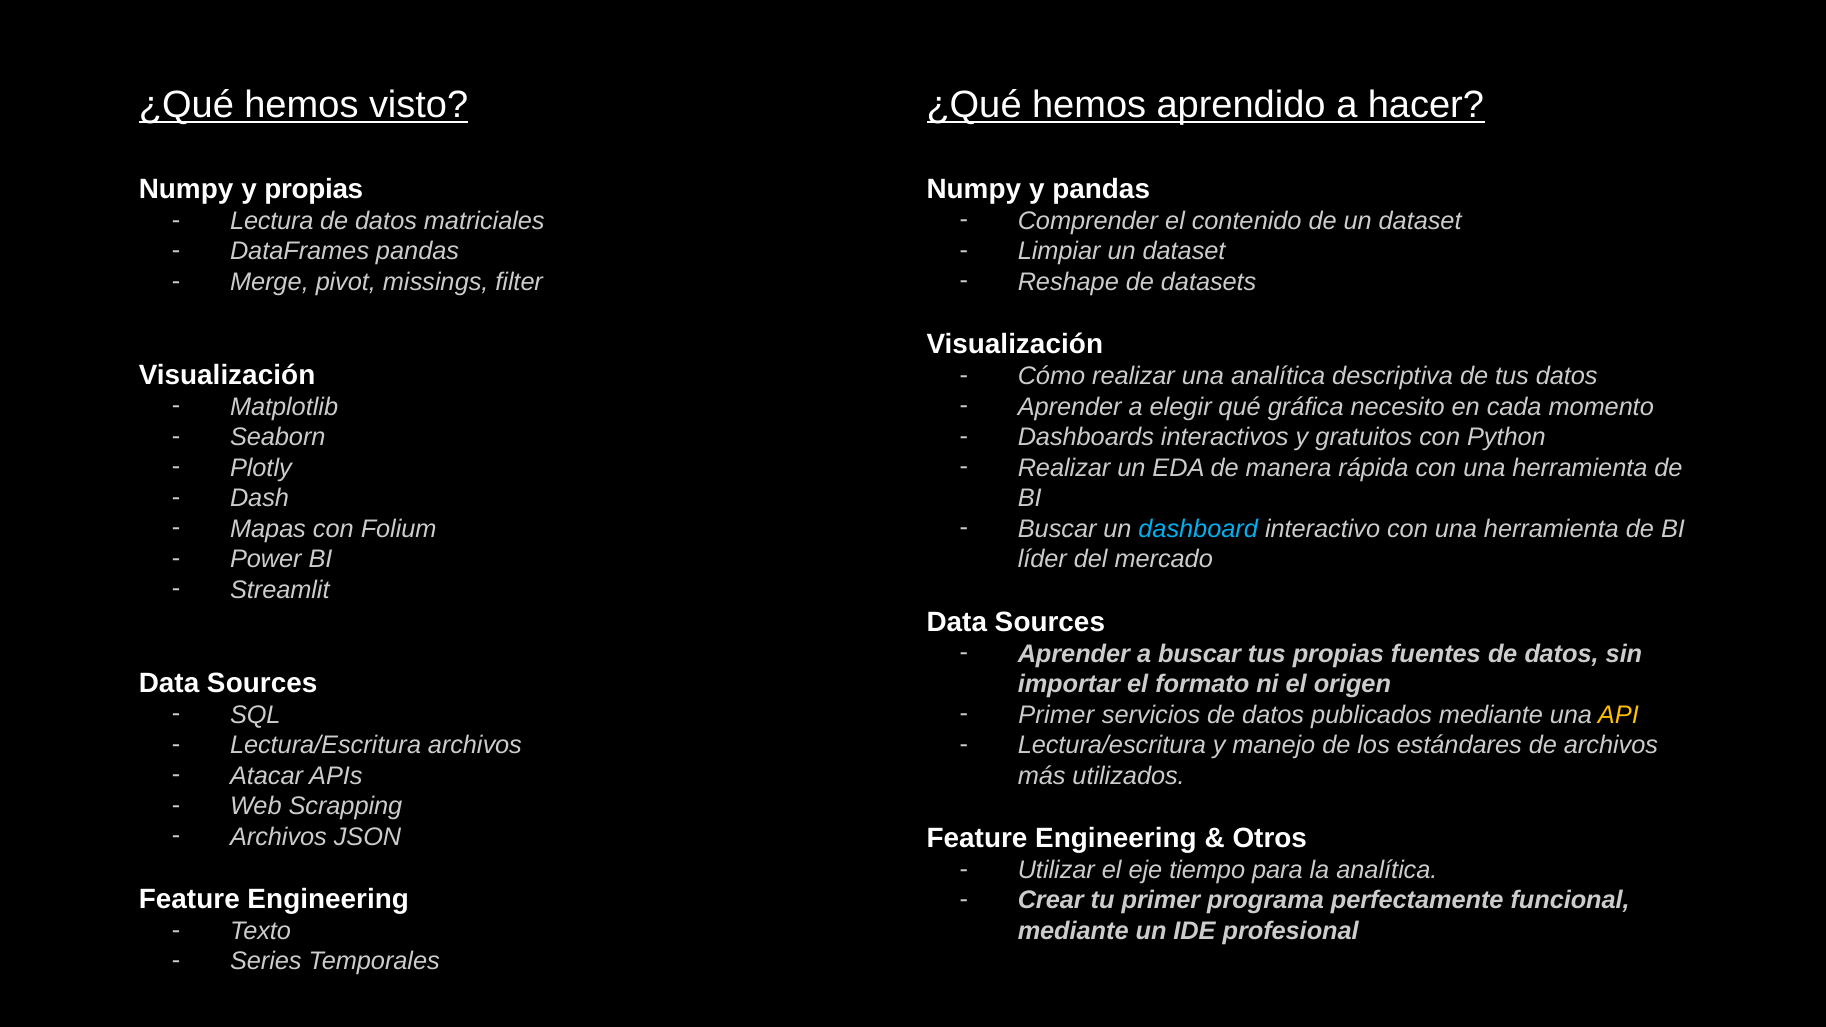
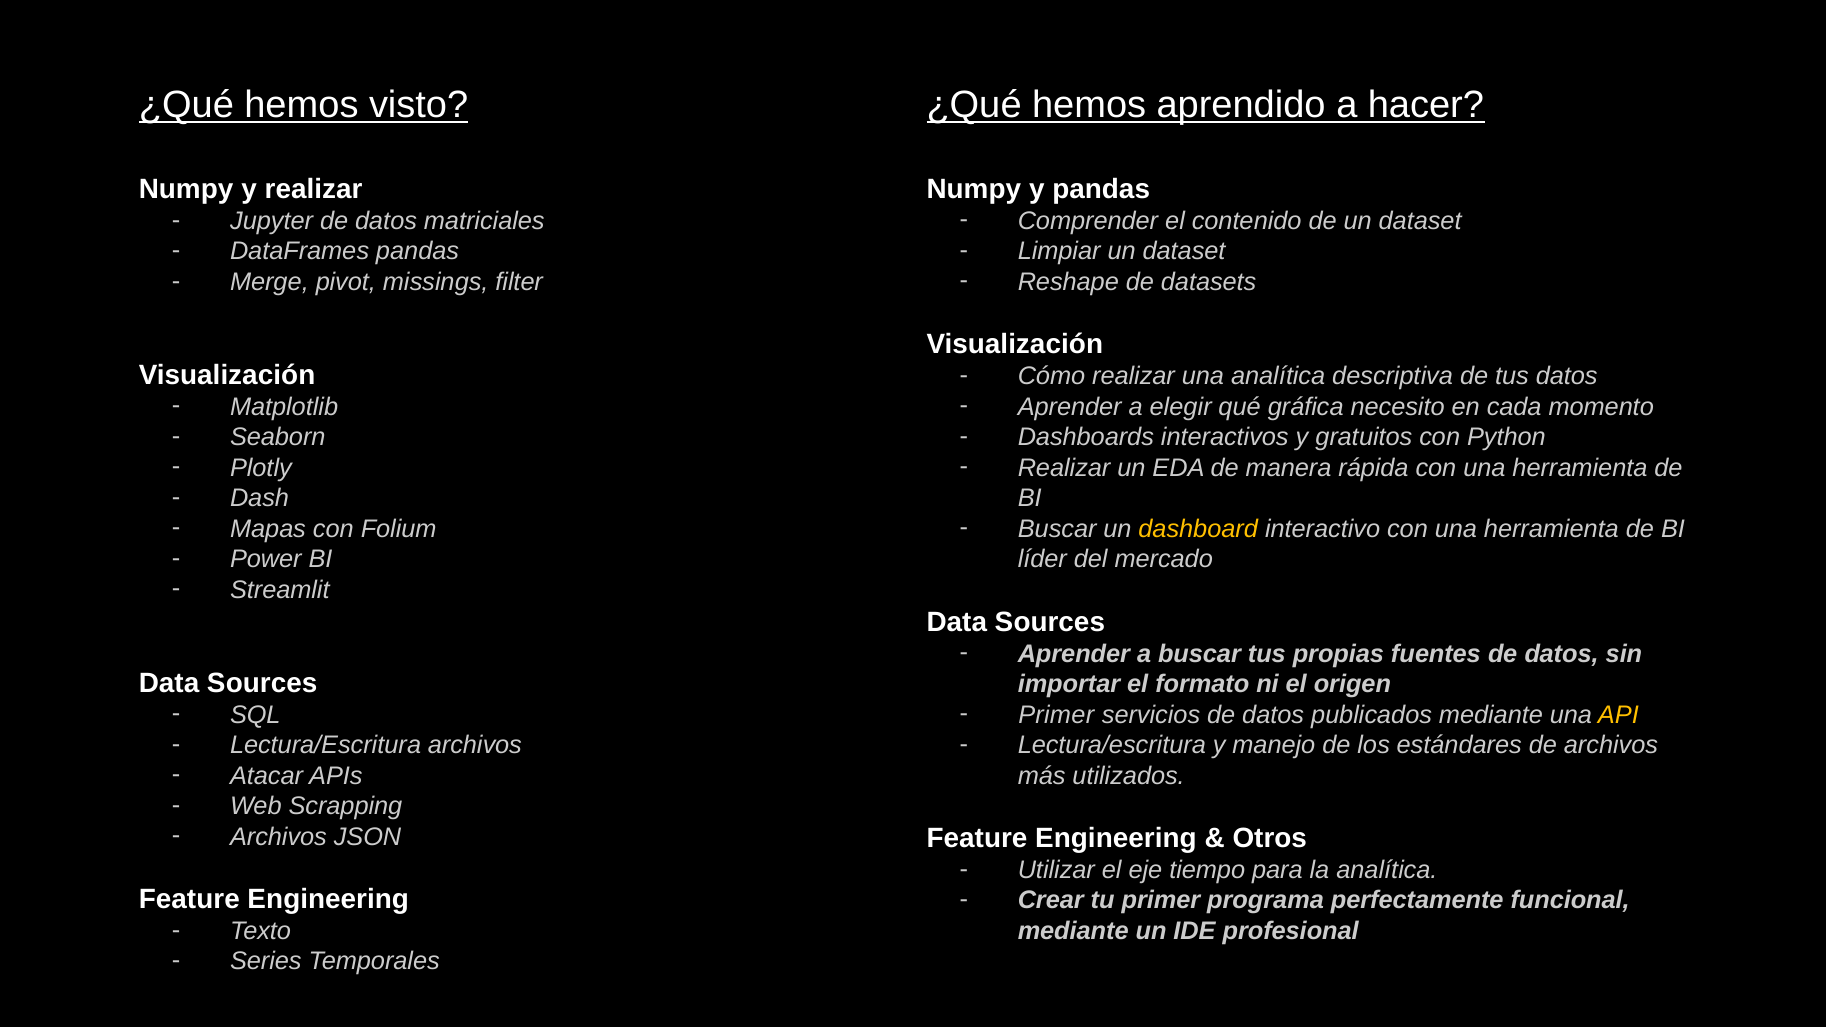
y propias: propias -> realizar (314, 189)
Lectura: Lectura -> Jupyter (272, 221)
dashboard colour: light blue -> yellow (1198, 529)
